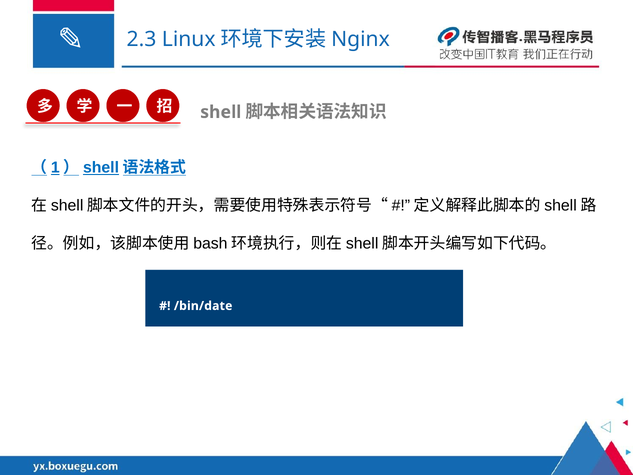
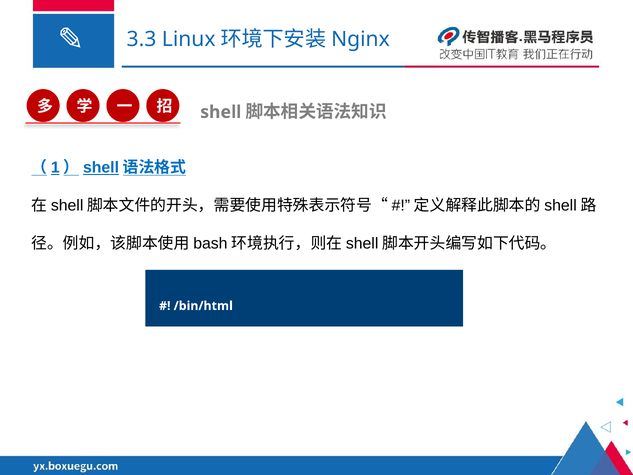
2.3: 2.3 -> 3.3 (142, 39)
/bin/date: /bin/date -> /bin/html (203, 306)
